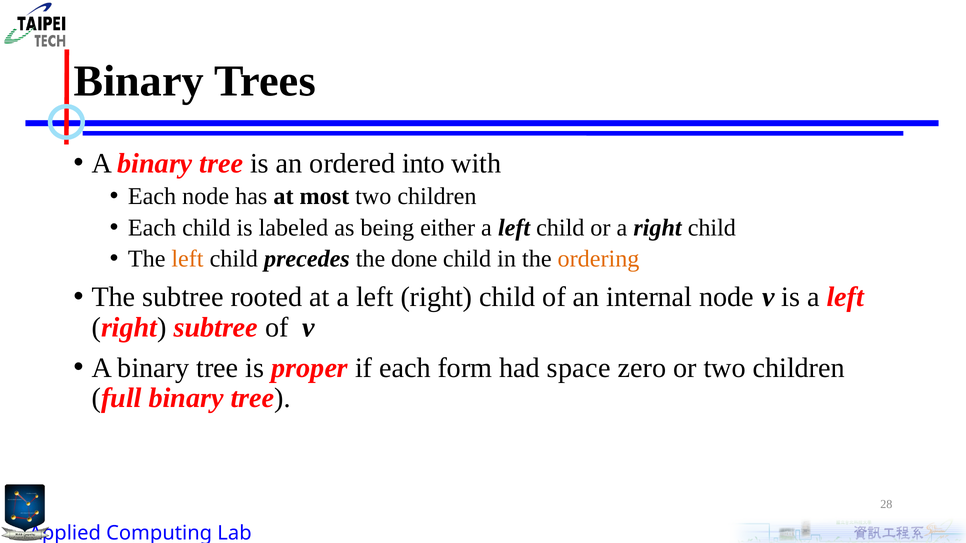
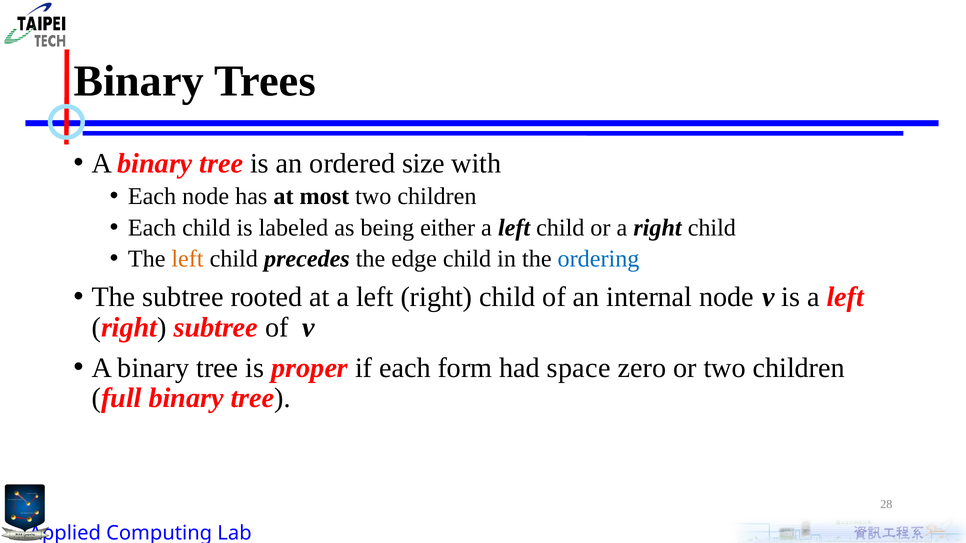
into: into -> size (423, 163)
done: done -> edge (414, 259)
ordering colour: orange -> blue (599, 259)
